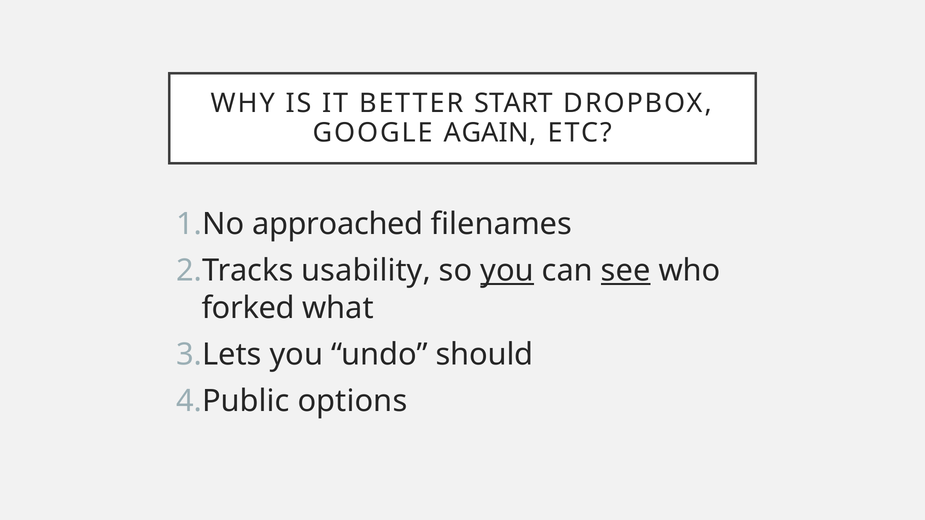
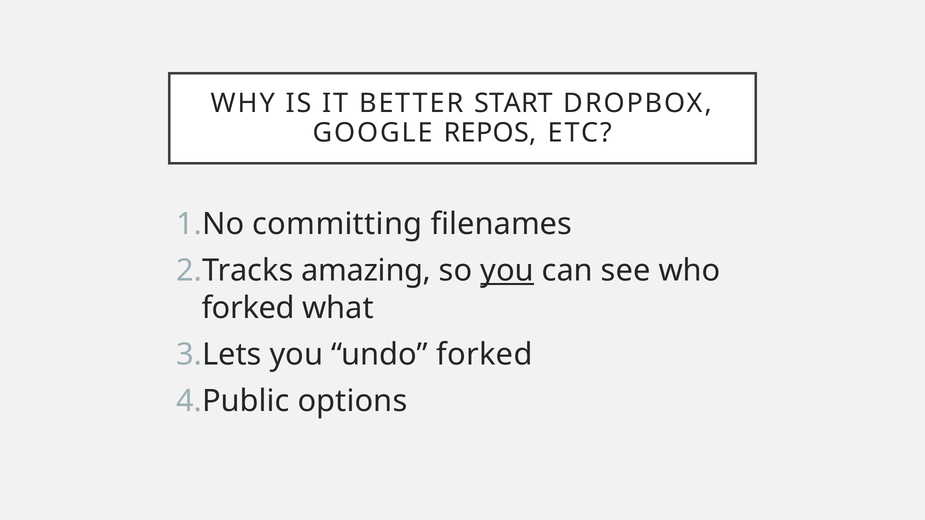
AGAIN: AGAIN -> REPOS (490, 133)
approached: approached -> committing (337, 224)
usability: usability -> amazing (366, 271)
see underline: present -> none (626, 271)
undo should: should -> forked (484, 355)
